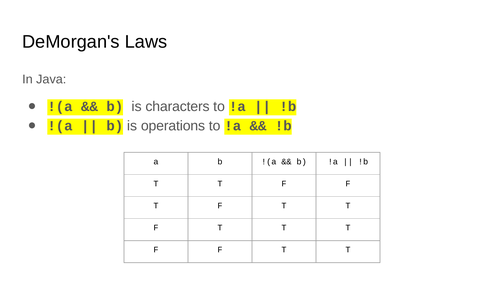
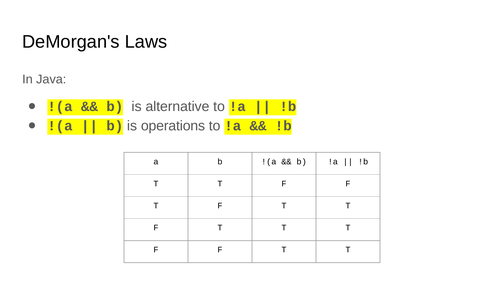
characters: characters -> alternative (177, 106)
